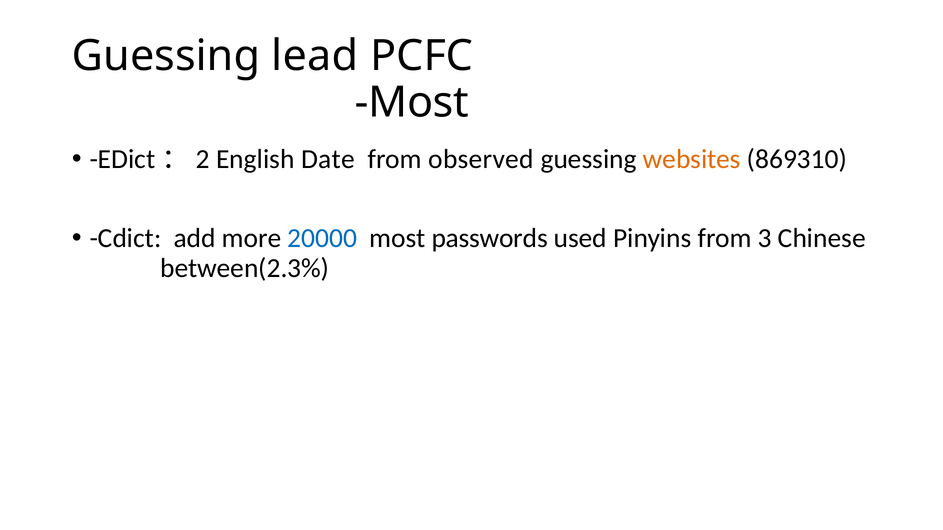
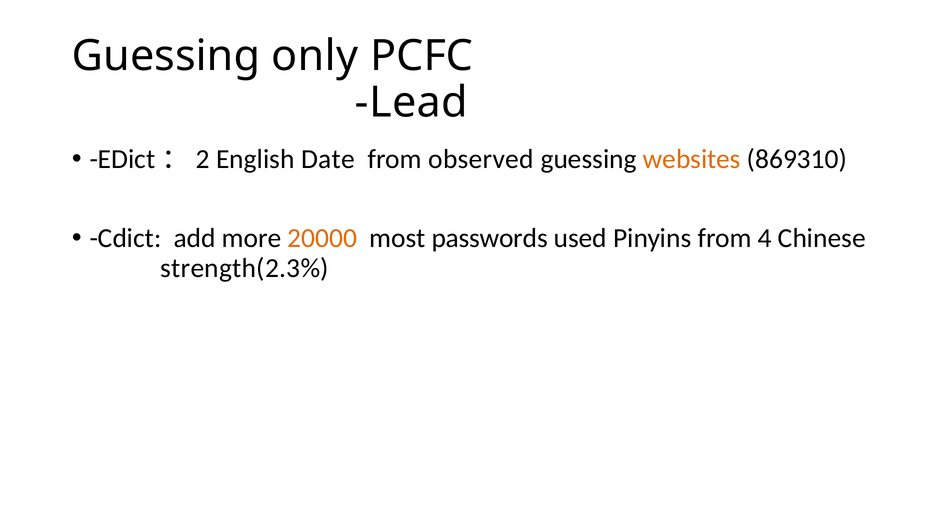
lead: lead -> only (315, 56)
Most: Most -> Lead (411, 103)
20000 colour: blue -> orange (322, 239)
3: 3 -> 4 (765, 239)
between(2.3%: between(2.3% -> strength(2.3% (245, 268)
